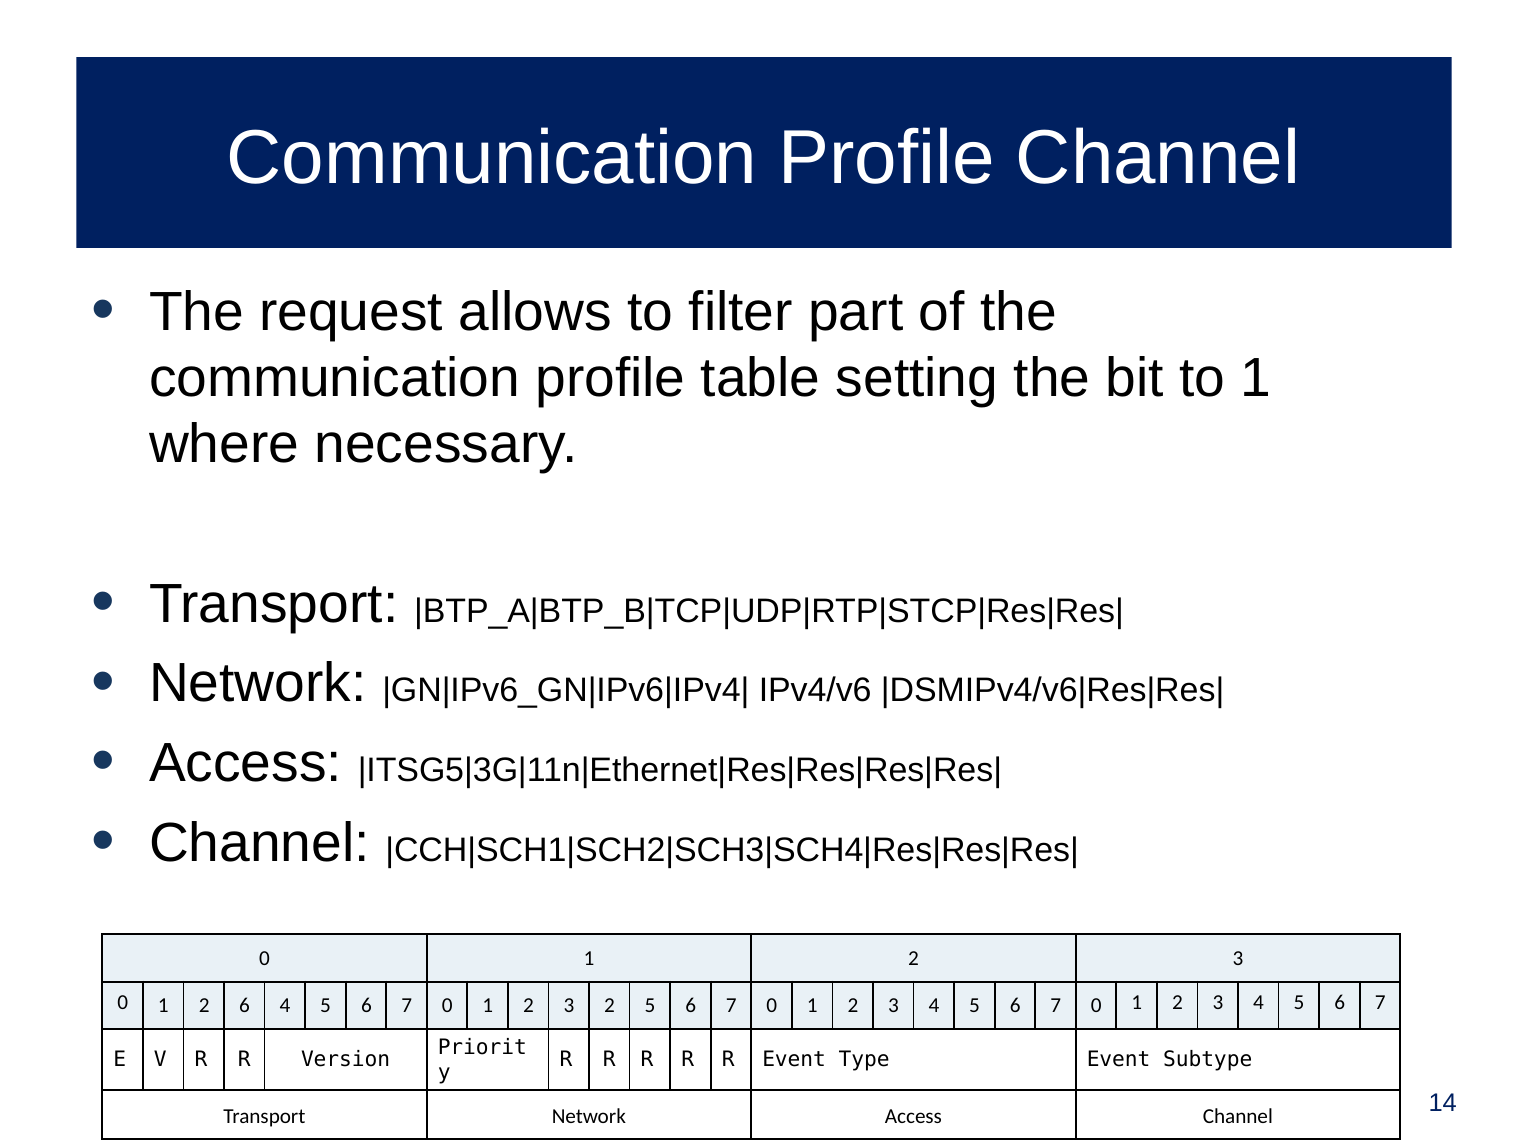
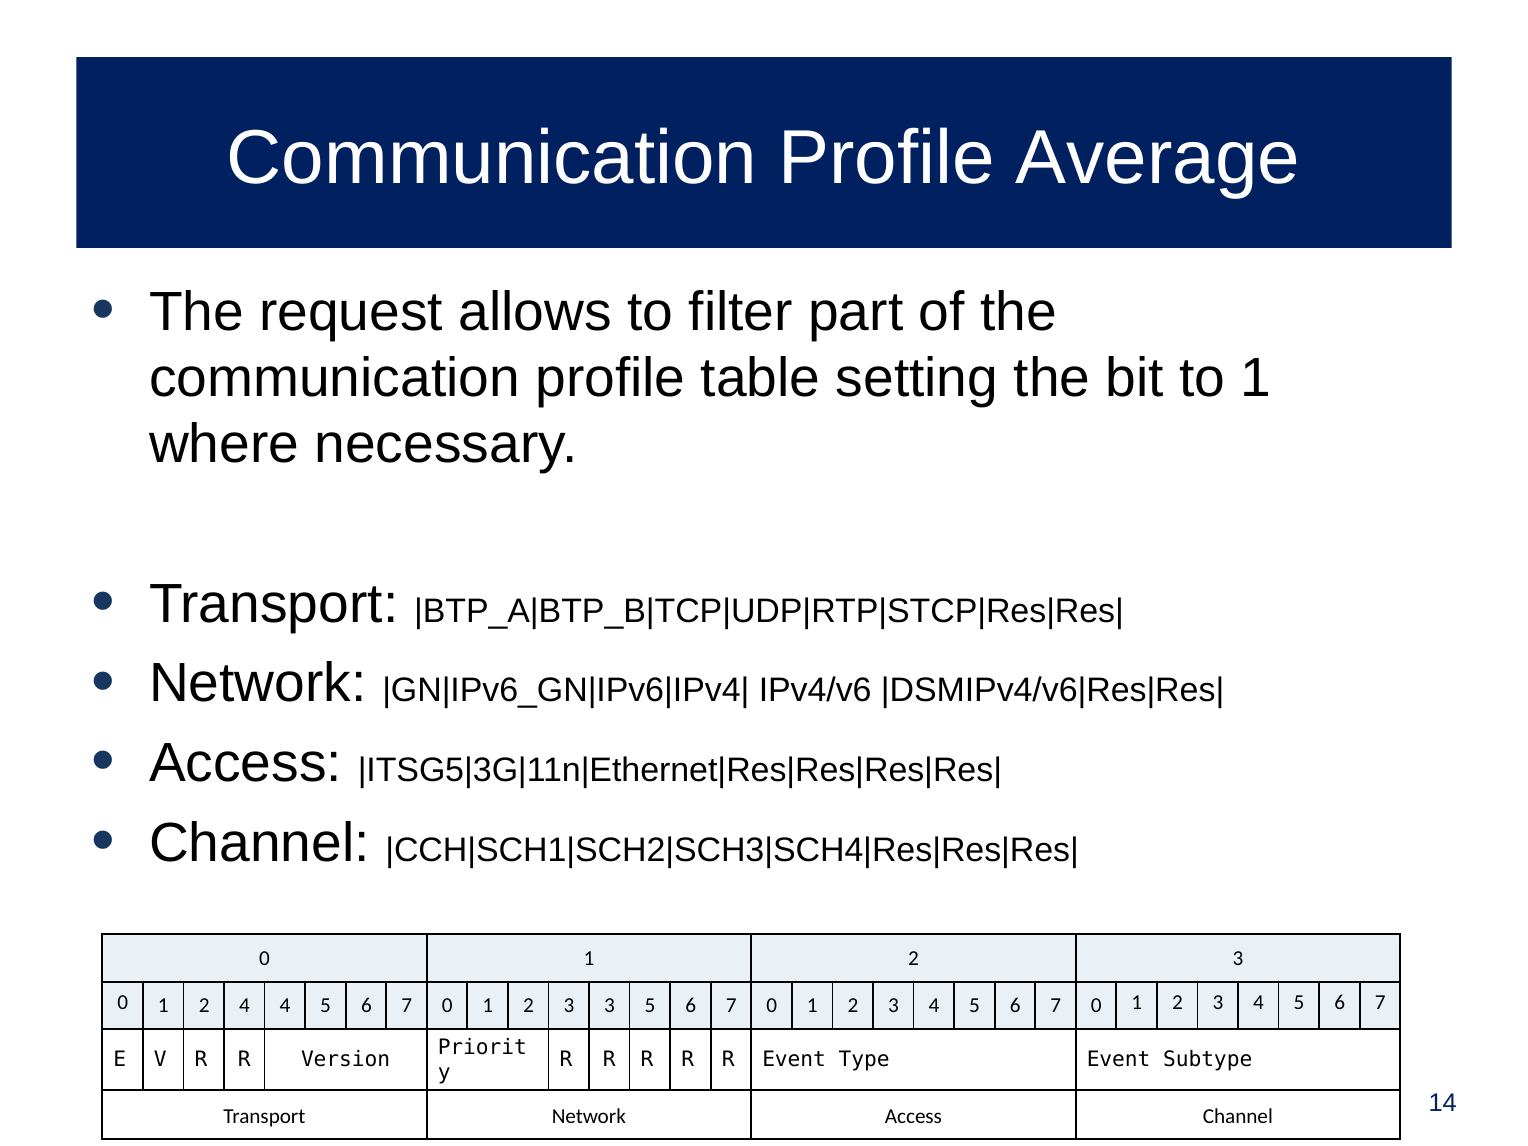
Profile Channel: Channel -> Average (1158, 158)
2 6: 6 -> 4 (245, 1006)
3 2: 2 -> 3 (610, 1006)
